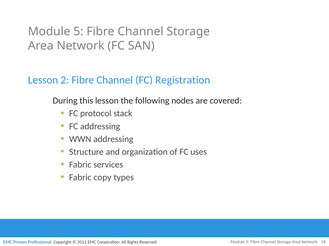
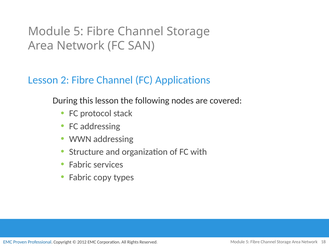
Registration: Registration -> Applications (183, 80)
uses: uses -> with (199, 152)
